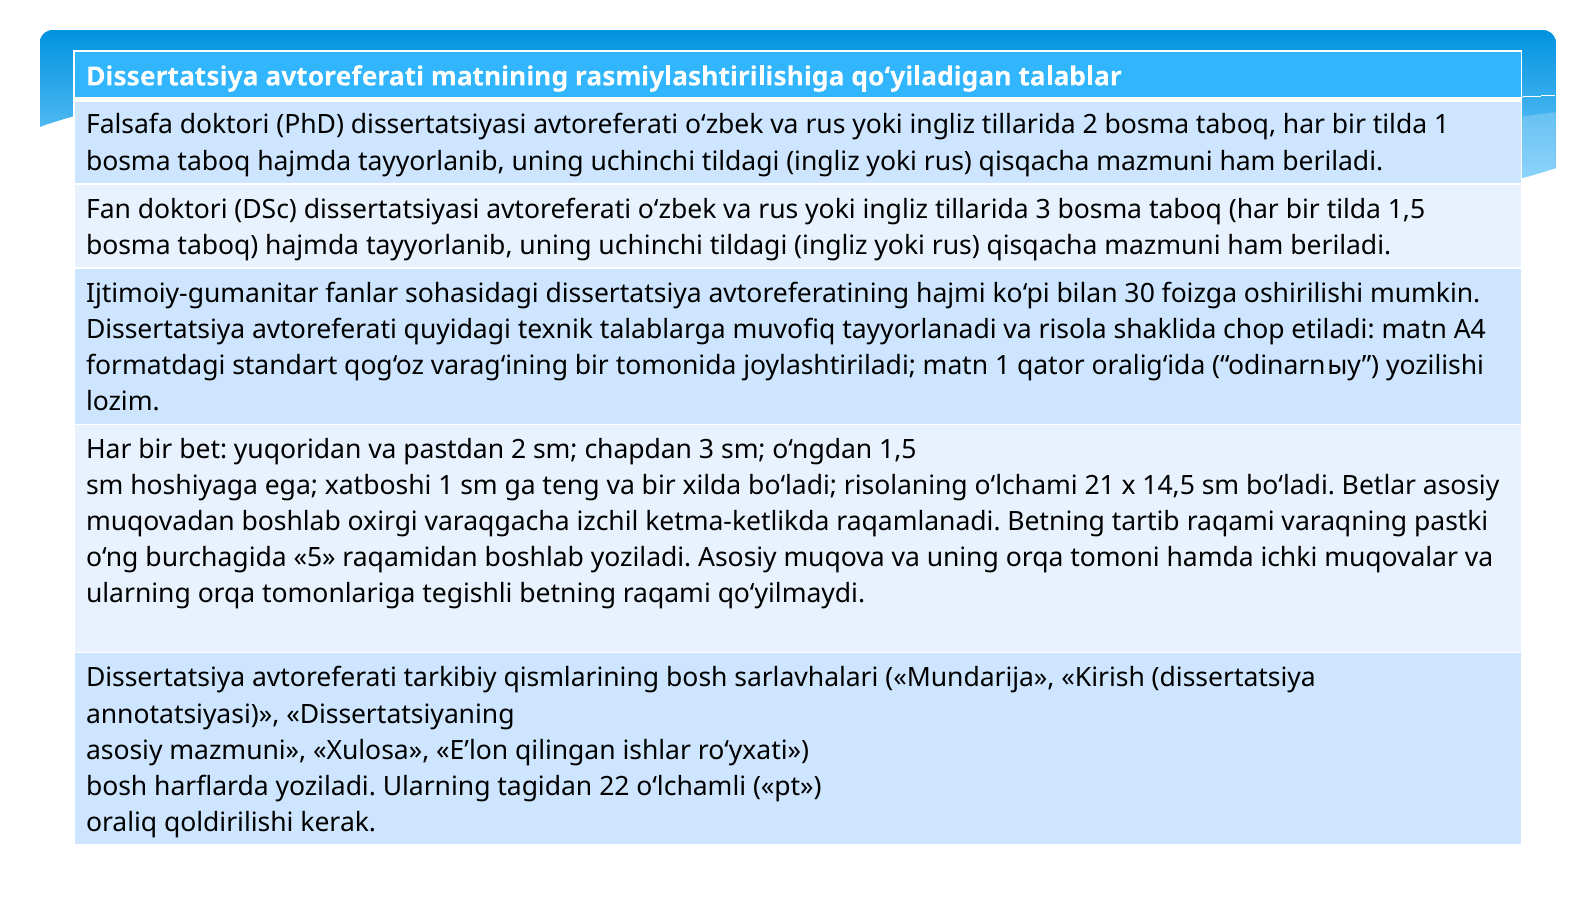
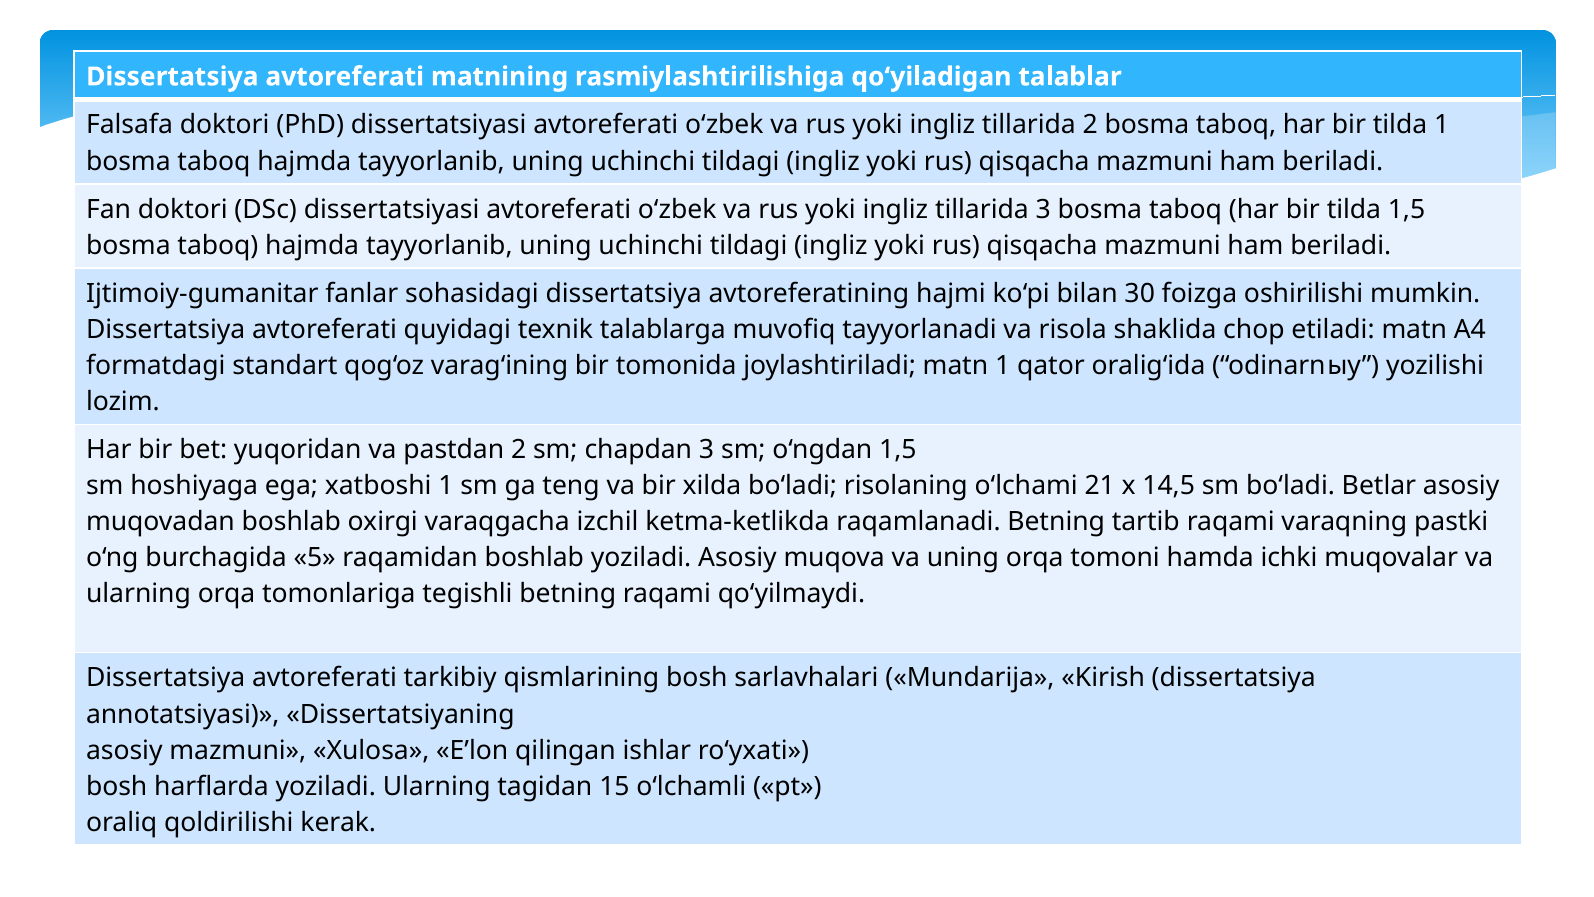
22: 22 -> 15 (614, 786)
